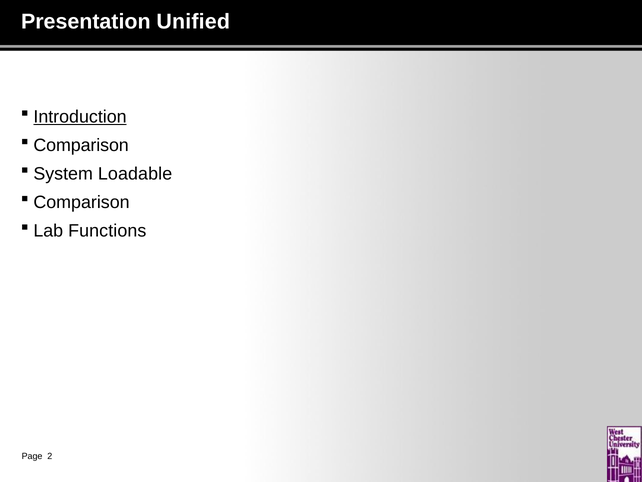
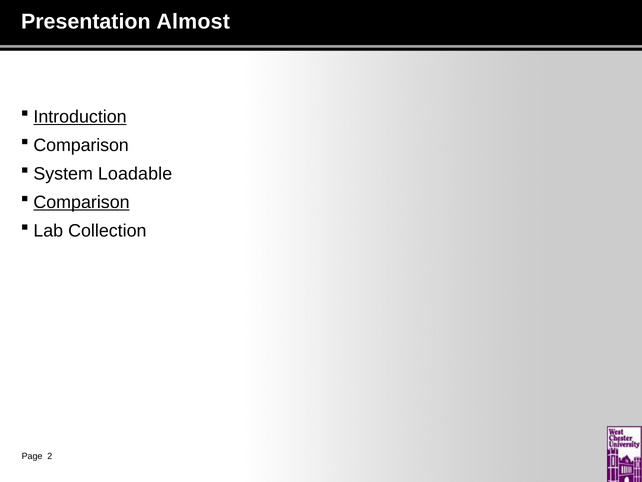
Unified: Unified -> Almost (193, 22)
Comparison underline: none -> present (82, 202)
Functions: Functions -> Collection (107, 231)
